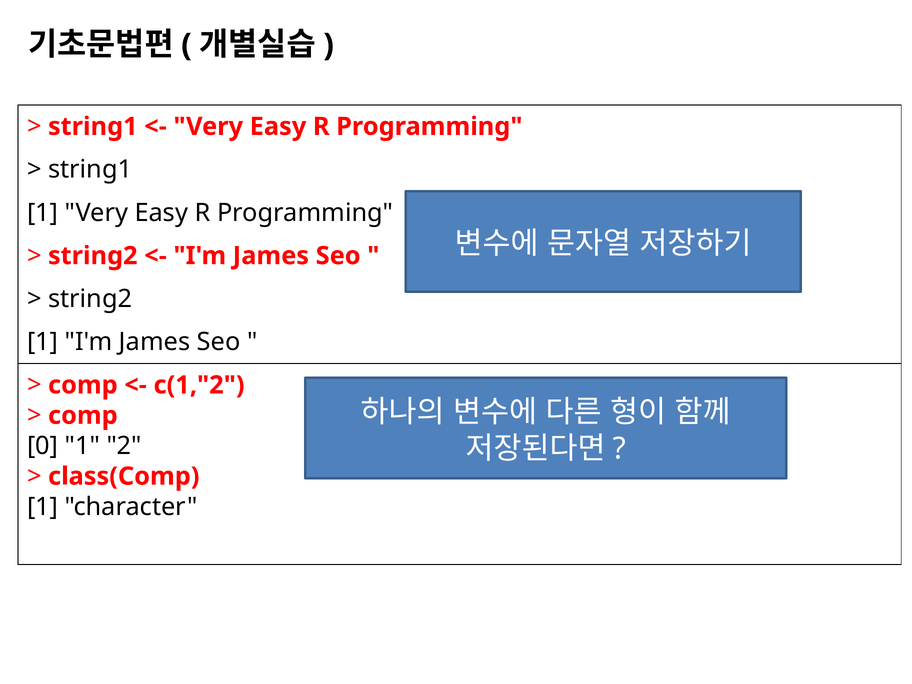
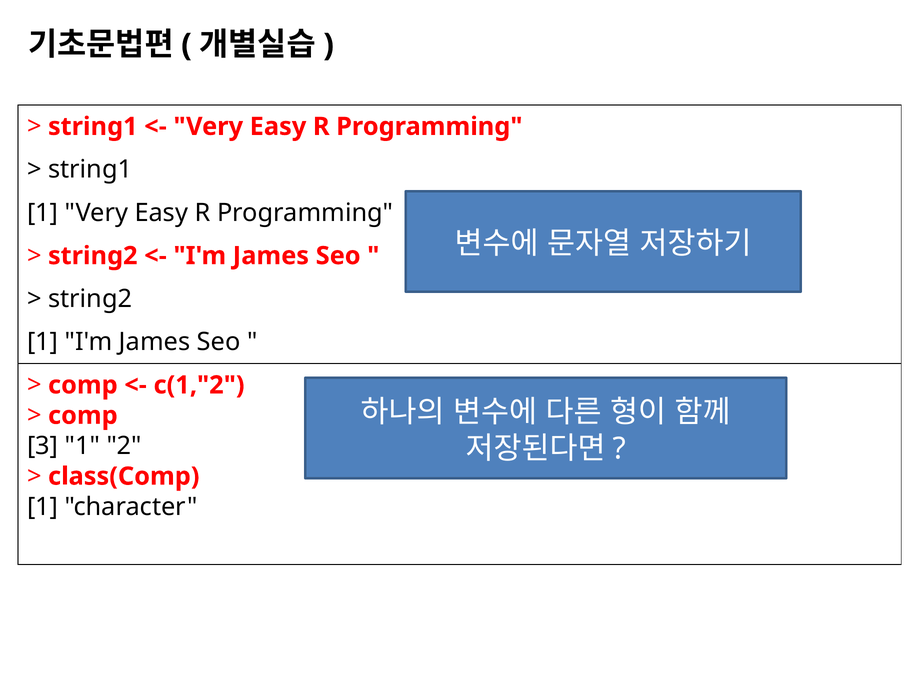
0: 0 -> 3 (43, 446)
